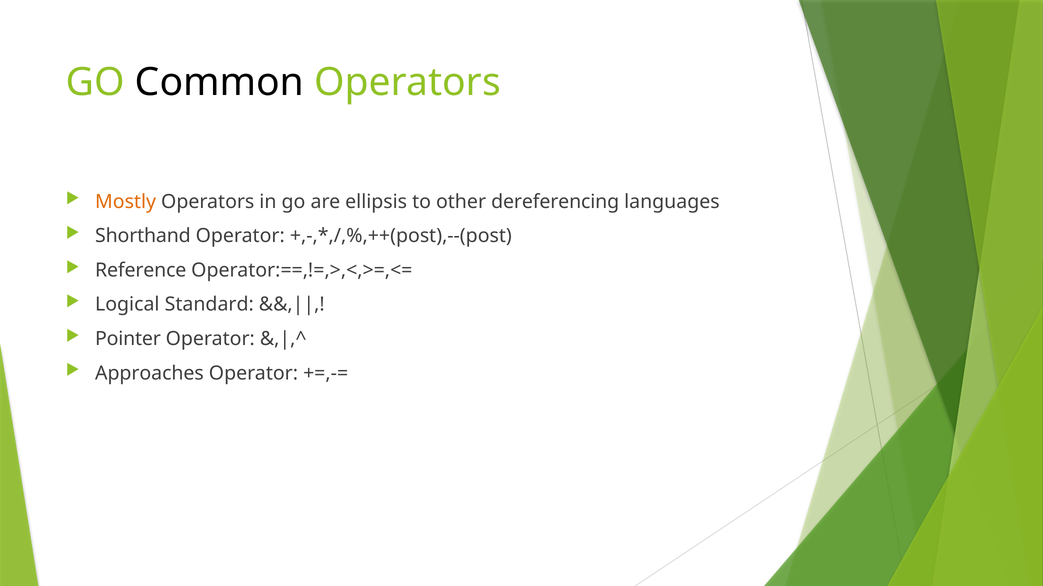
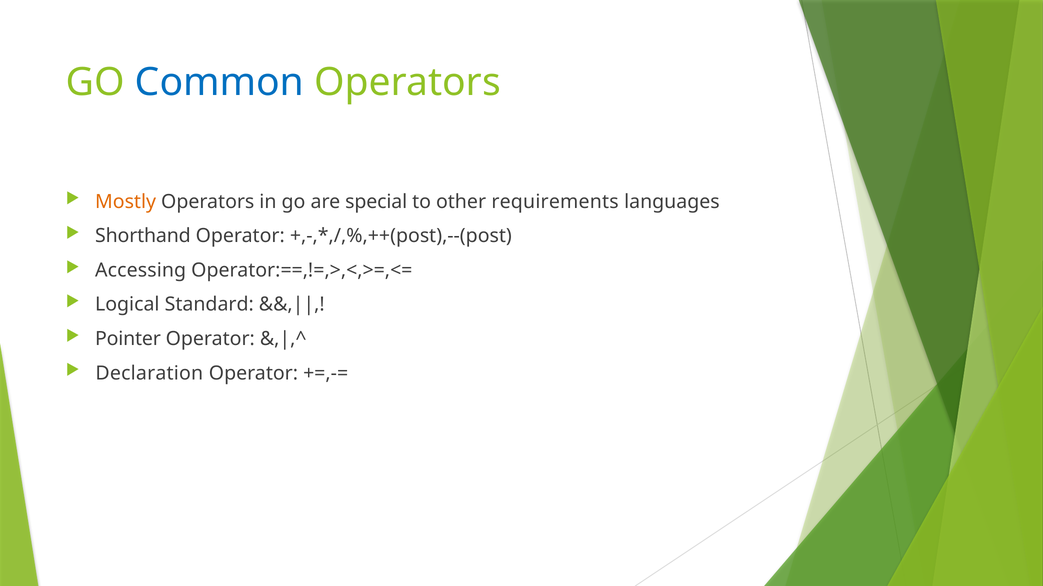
Common colour: black -> blue (220, 82)
ellipsis: ellipsis -> special (376, 202)
dereferencing: dereferencing -> requirements (555, 202)
Reference: Reference -> Accessing (141, 271)
Approaches: Approaches -> Declaration (149, 374)
